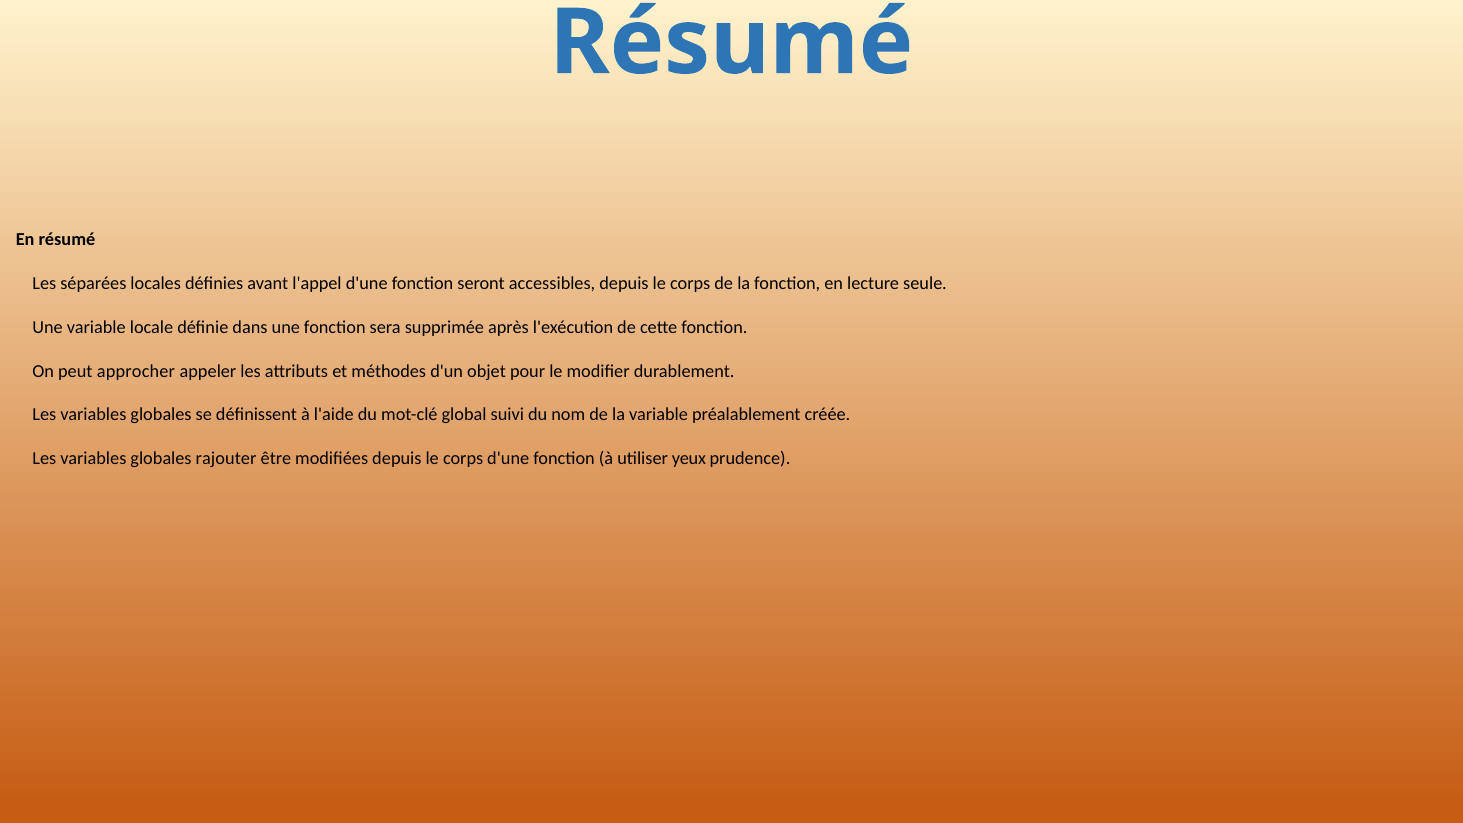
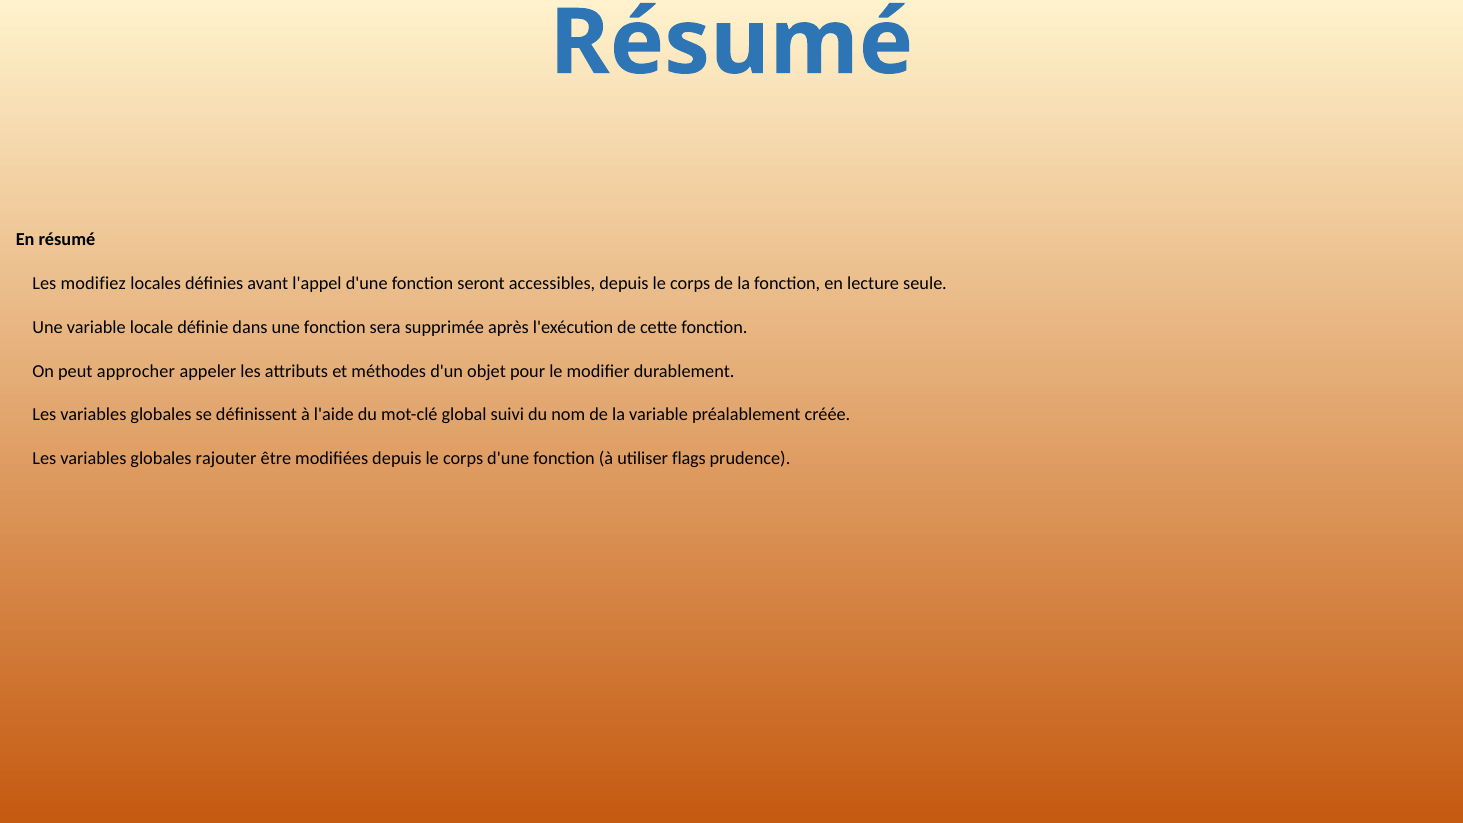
séparées: séparées -> modifiez (93, 283)
yeux: yeux -> flags (689, 459)
